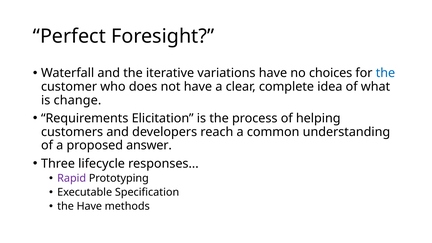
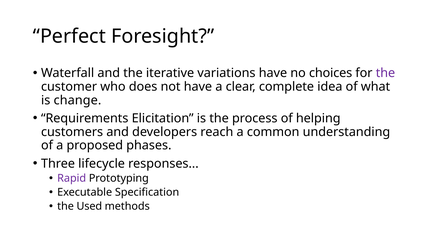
the colour: blue -> purple (385, 73)
answer: answer -> phases (149, 145)
the Have: Have -> Used (89, 206)
